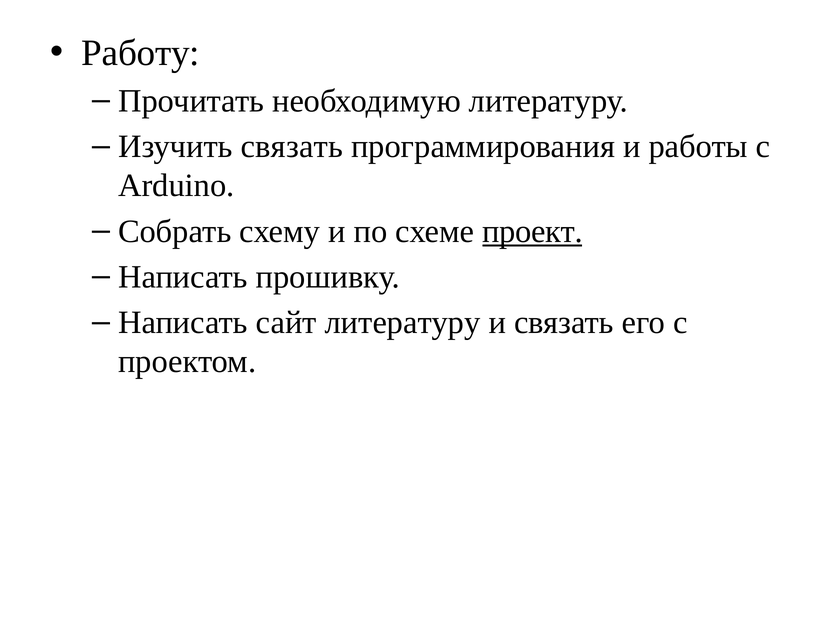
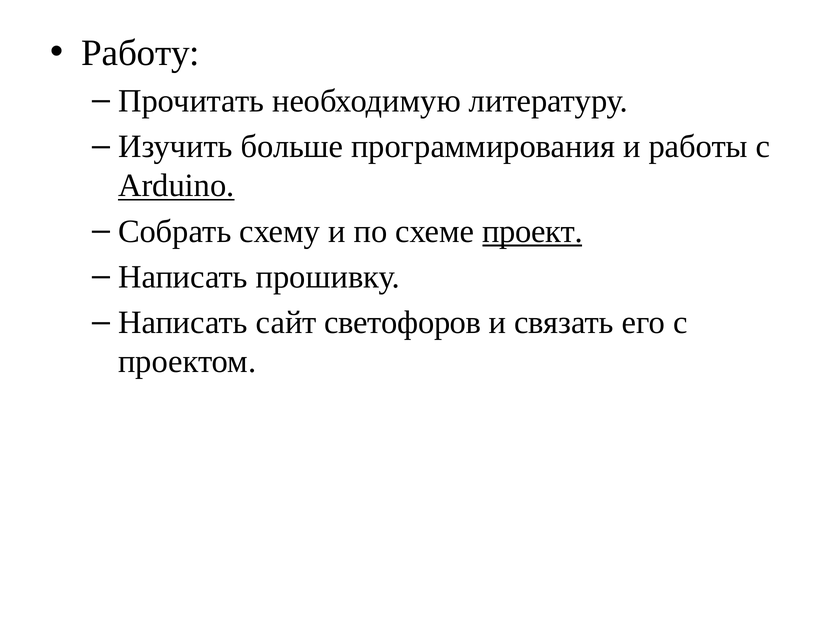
Изучить связать: связать -> больше (292, 147)
Arduino underline: none -> present (176, 186)
сайт литературу: литературу -> светофоров (403, 322)
